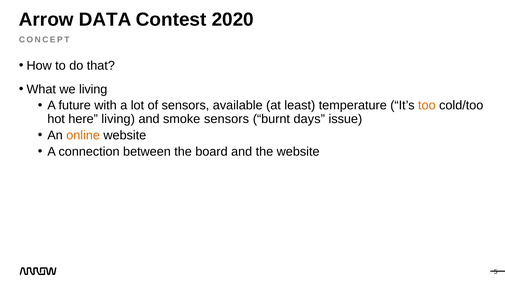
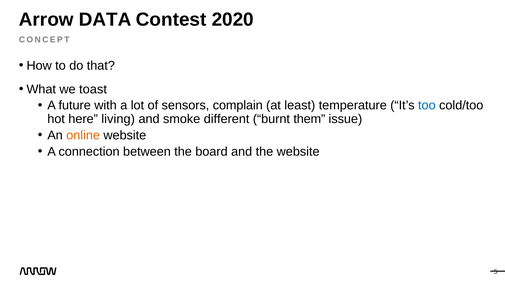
we living: living -> toast (93, 89)
available: available -> complain (238, 105)
too colour: orange -> blue (427, 105)
smoke sensors: sensors -> different (227, 119)
days: days -> them (309, 119)
